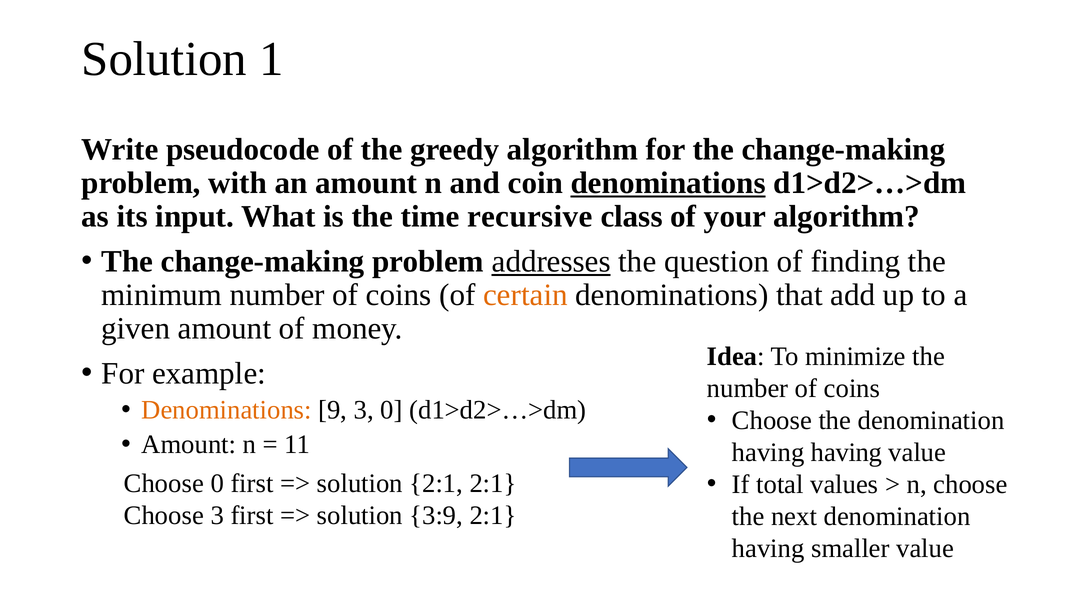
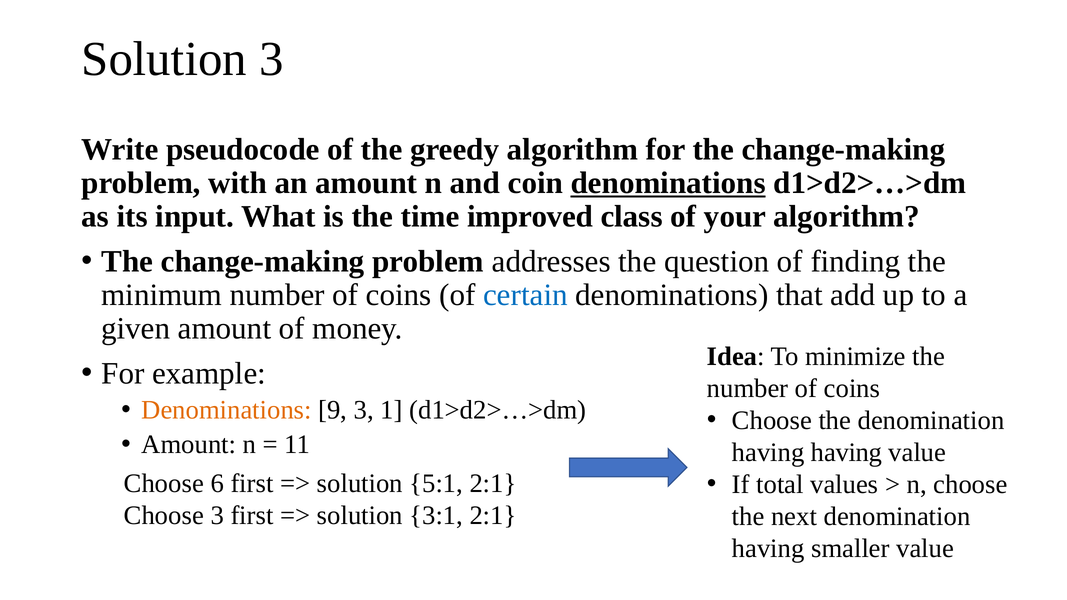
Solution 1: 1 -> 3 (271, 59)
recursive: recursive -> improved (530, 217)
addresses underline: present -> none (551, 262)
certain colour: orange -> blue (525, 295)
3 0: 0 -> 1 (392, 410)
Choose 0: 0 -> 6 (217, 484)
solution 2:1: 2:1 -> 5:1 (436, 484)
3:9: 3:9 -> 3:1 (436, 516)
